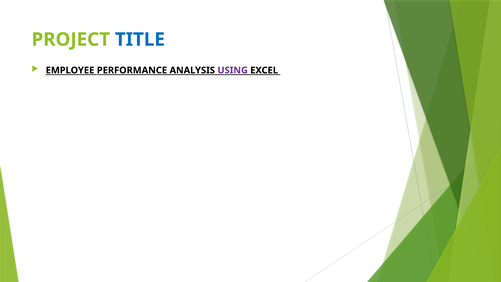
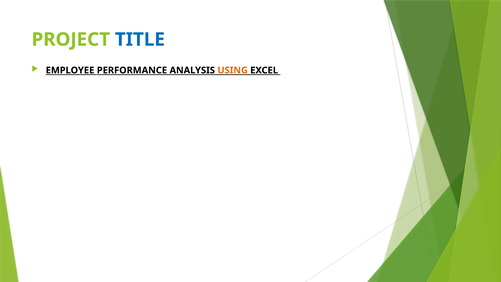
USING colour: purple -> orange (233, 70)
